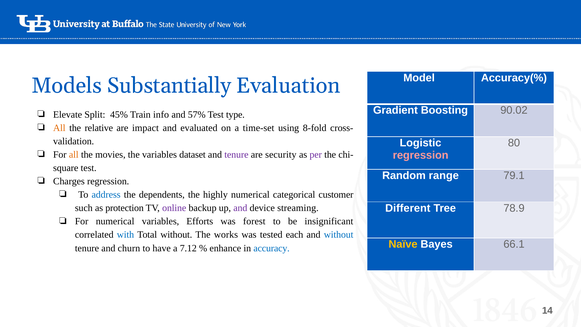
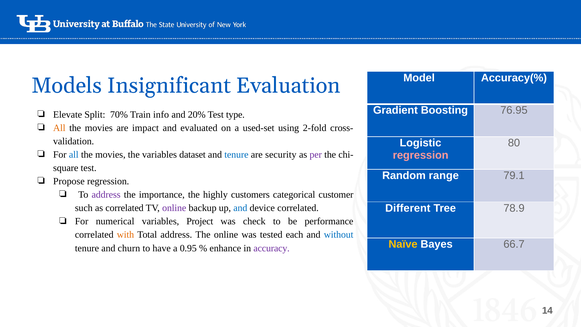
Substantially: Substantially -> Insignificant (169, 86)
90.02: 90.02 -> 76.95 (514, 110)
45%: 45% -> 70% (119, 115)
57%: 57% -> 20% (197, 115)
relative: relative -> movies (99, 128)
time-set: time-set -> used-set (259, 128)
8-fold: 8-fold -> 2-fold (315, 128)
all colour: orange -> blue (74, 155)
tenure colour: purple -> blue (236, 155)
Charges: Charges -> Propose (69, 181)
address colour: blue -> purple (106, 195)
dependents: dependents -> importance (162, 195)
highly numerical: numerical -> customers (250, 195)
as protection: protection -> correlated (125, 208)
and colour: purple -> blue (240, 208)
device streaming: streaming -> correlated (298, 208)
Efforts: Efforts -> Project (200, 221)
forest: forest -> check (254, 221)
insignificant: insignificant -> performance (329, 221)
with colour: blue -> orange (125, 235)
Total without: without -> address (176, 235)
The works: works -> online (226, 235)
66.1: 66.1 -> 66.7 (514, 244)
7.12: 7.12 -> 0.95 (188, 248)
accuracy colour: blue -> purple (272, 248)
